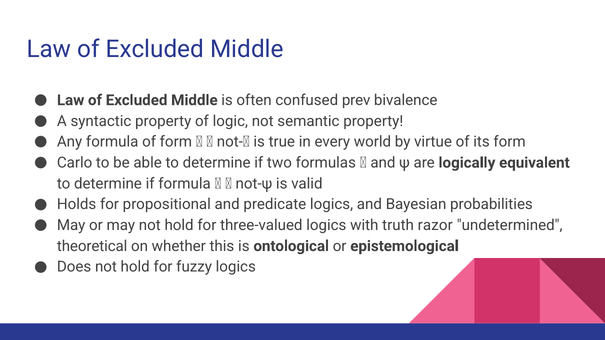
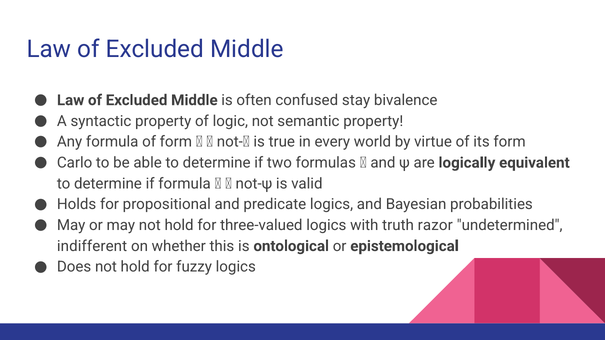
prev: prev -> stay (356, 100)
theoretical: theoretical -> indifferent (92, 246)
